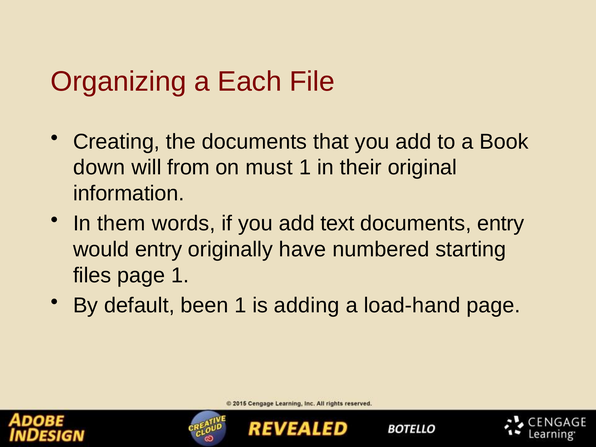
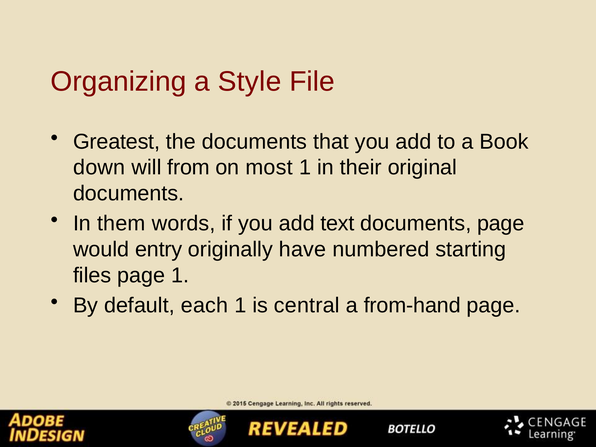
Each: Each -> Style (250, 81)
Creating: Creating -> Greatest (117, 142)
must: must -> most (269, 167)
information: information -> documents (129, 193)
documents entry: entry -> page (501, 224)
been: been -> each (204, 305)
adding: adding -> central (307, 305)
load-hand: load-hand -> from-hand (412, 305)
